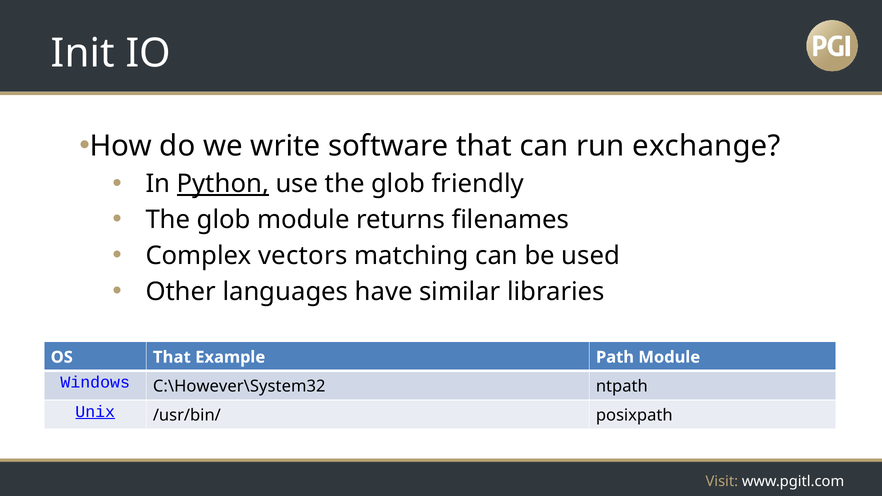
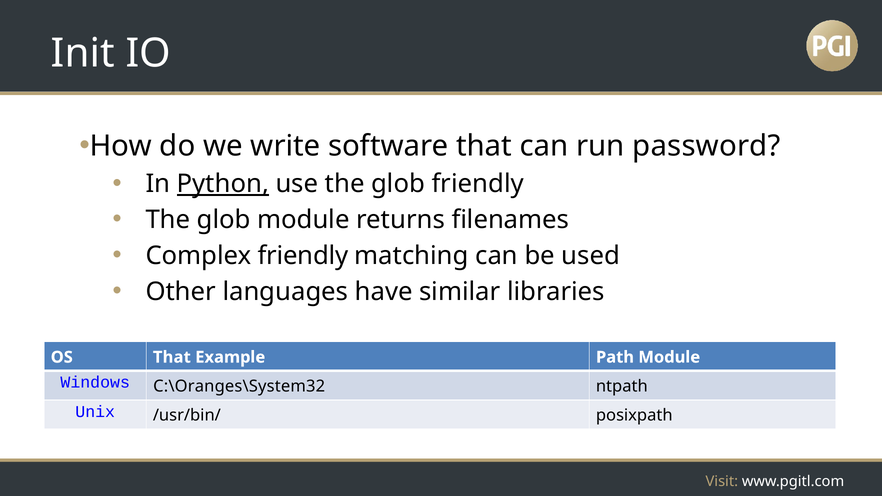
exchange: exchange -> password (706, 146)
Complex vectors: vectors -> friendly (303, 256)
C:\However\System32: C:\However\System32 -> C:\Oranges\System32 (239, 386)
Unix underline: present -> none (95, 412)
